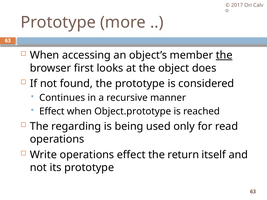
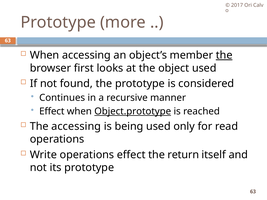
object does: does -> used (204, 68)
Object.prototype underline: none -> present (133, 112)
The regarding: regarding -> accessing (76, 126)
